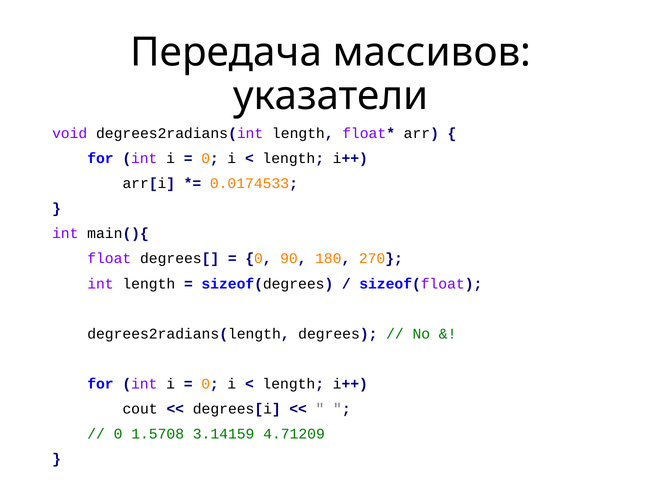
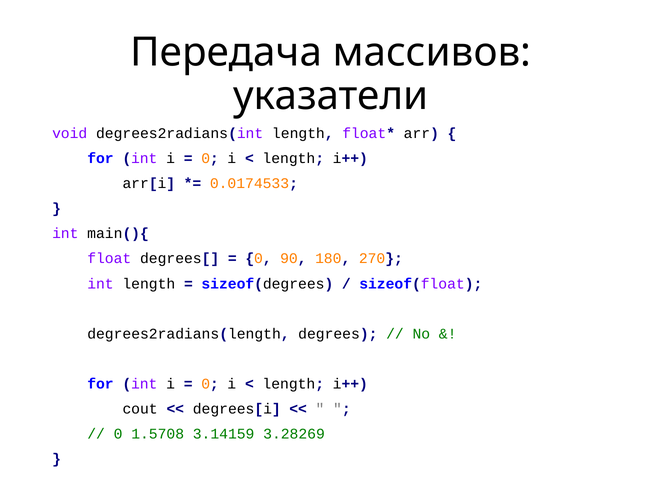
4.71209: 4.71209 -> 3.28269 (294, 434)
